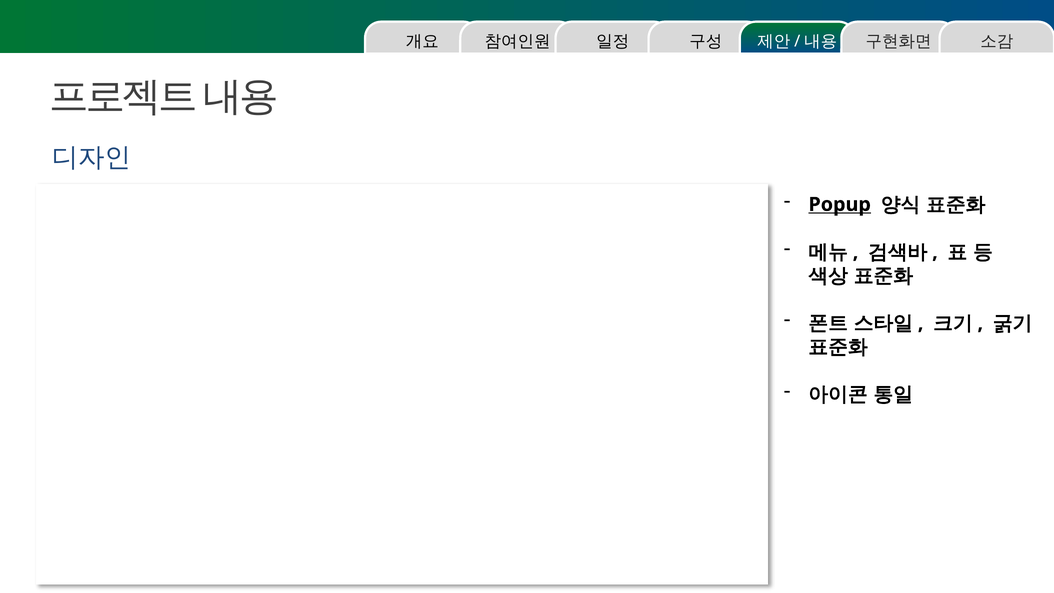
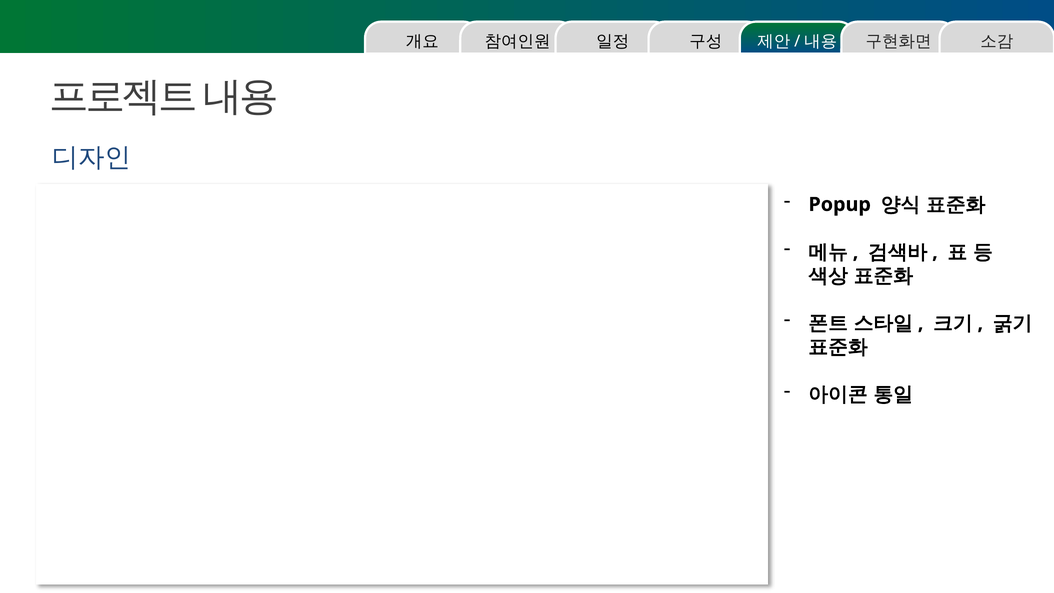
Popup underline: present -> none (840, 204)
